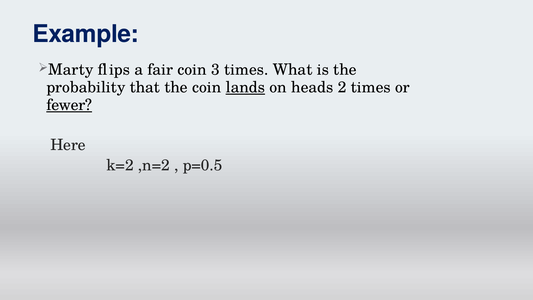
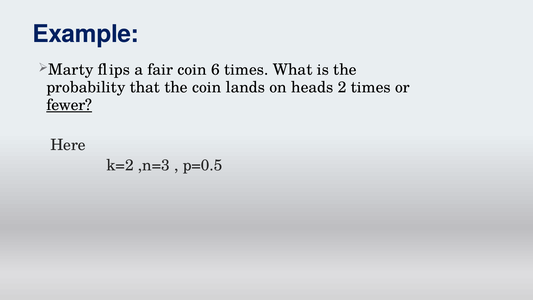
3: 3 -> 6 (215, 70)
lands underline: present -> none (245, 87)
,n=2: ,n=2 -> ,n=3 (154, 165)
